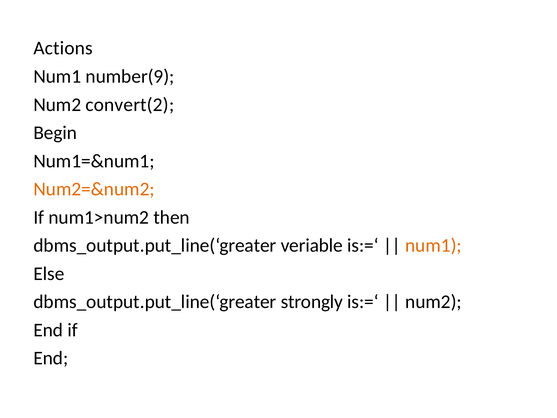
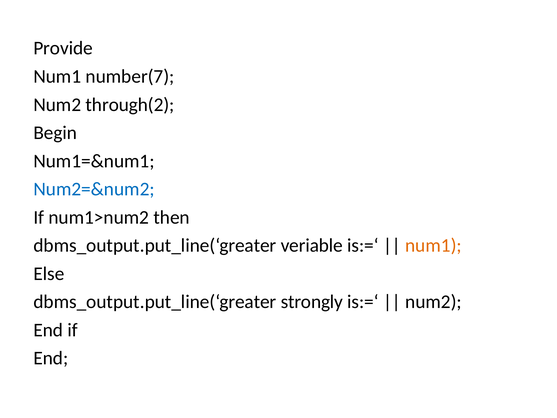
Actions: Actions -> Provide (63, 48)
number(9: number(9 -> number(7 (130, 76)
convert(2: convert(2 -> through(2 (130, 105)
Num2=&num2 colour: orange -> blue (94, 189)
